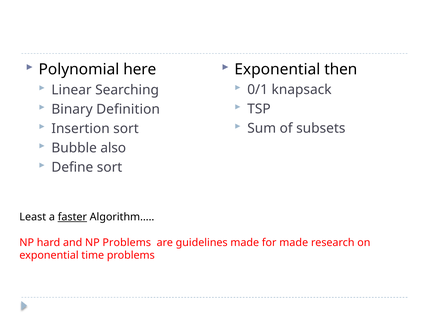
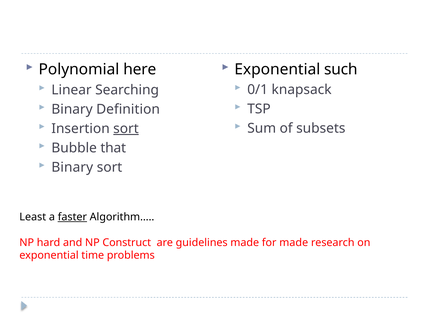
then: then -> such (341, 70)
sort underline: none -> present (126, 129)
also: also -> that (113, 148)
Define: Define -> Binary (72, 168)
NP Problems: Problems -> Construct (127, 243)
